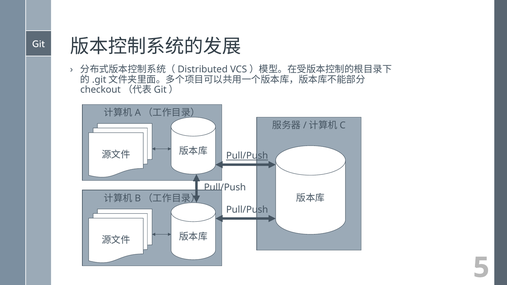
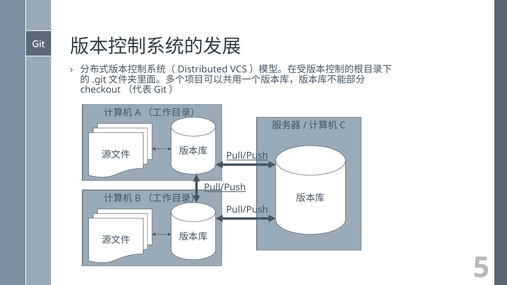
Pull/Push underline: none -> present (225, 188)
